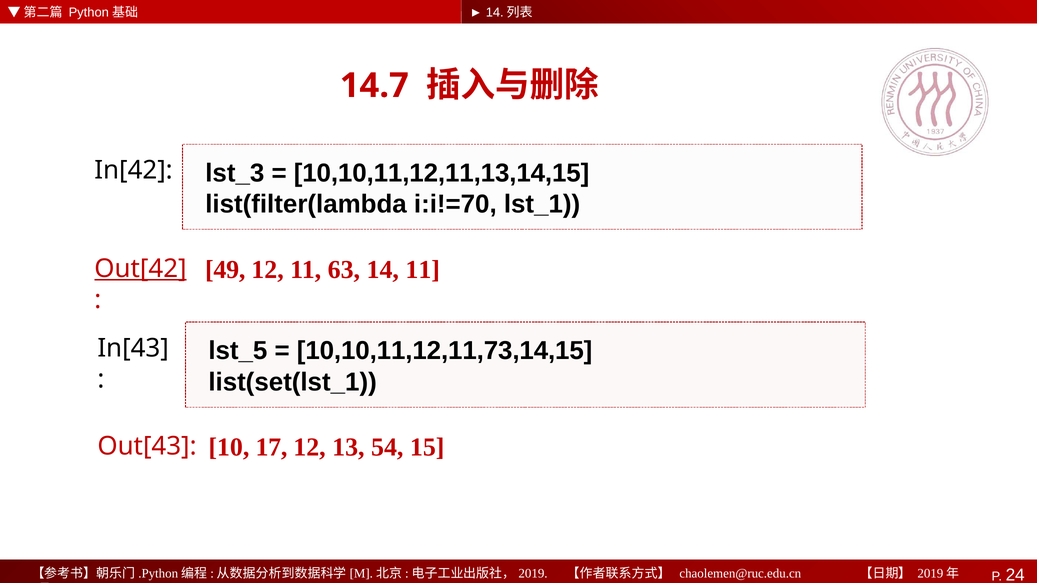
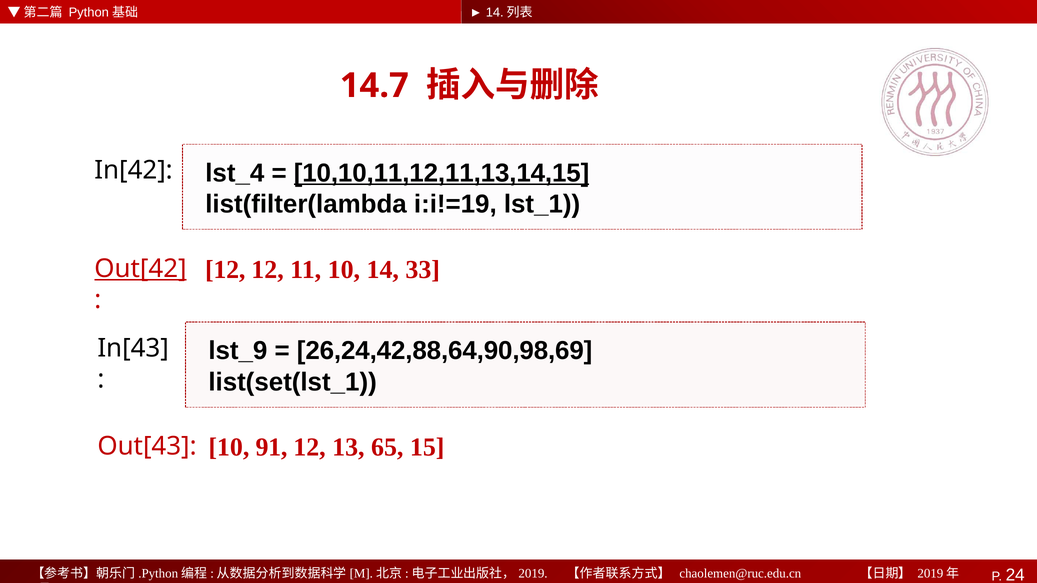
lst_3: lst_3 -> lst_4 (235, 173)
10,10,11,12,11,13,14,15 underline: none -> present (442, 173)
i:i!=70: i:i!=70 -> i:i!=19 (455, 204)
49: 49 -> 12 (225, 270)
11 63: 63 -> 10 (344, 270)
14 11: 11 -> 33 (423, 270)
lst_5: lst_5 -> lst_9 (238, 351)
10,10,11,12,11,73,14,15: 10,10,11,12,11,73,14,15 -> 26,24,42,88,64,90,98,69 (445, 351)
17: 17 -> 91 (271, 448)
54: 54 -> 65 (387, 448)
